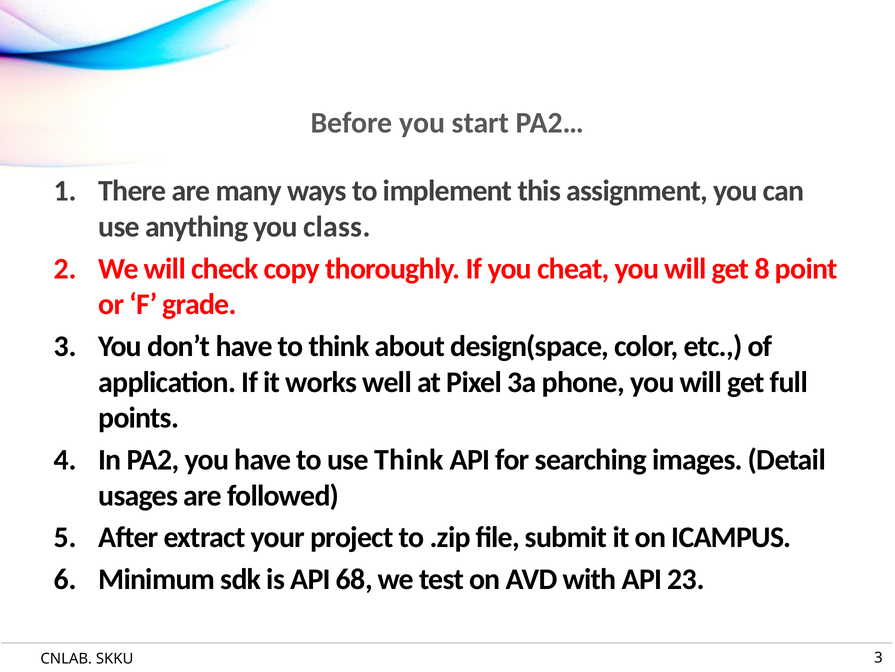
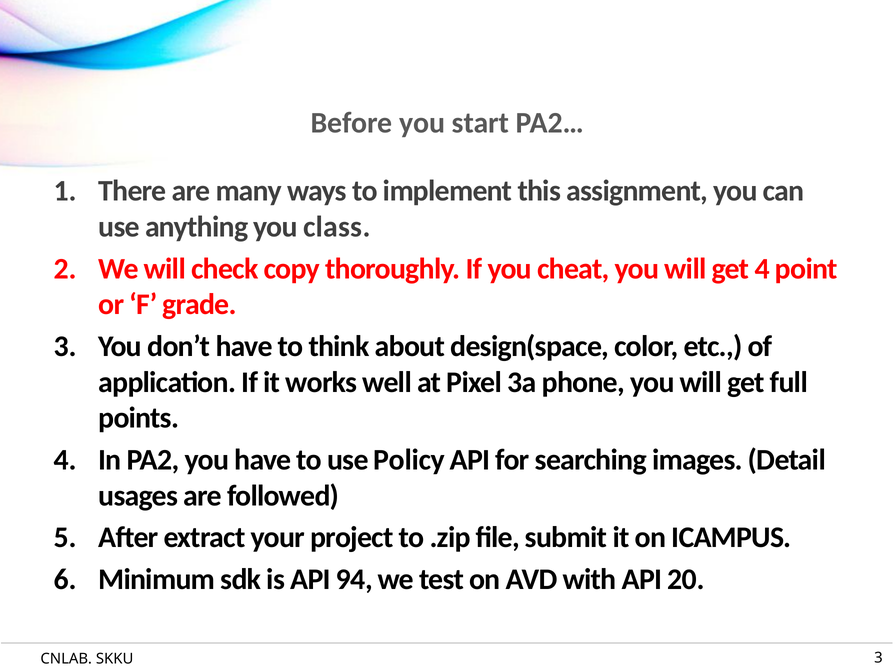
get 8: 8 -> 4 (762, 268)
use Think: Think -> Policy (409, 459)
68: 68 -> 94 (354, 579)
23: 23 -> 20 (686, 579)
